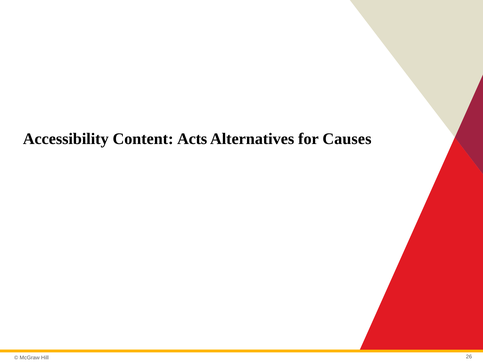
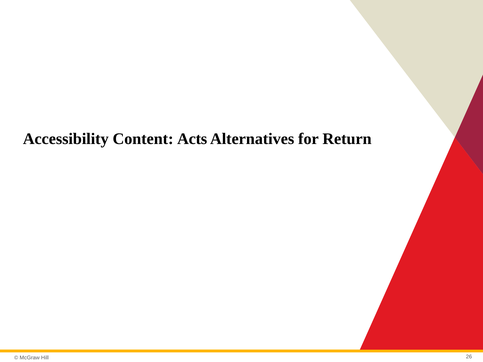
Causes: Causes -> Return (347, 139)
